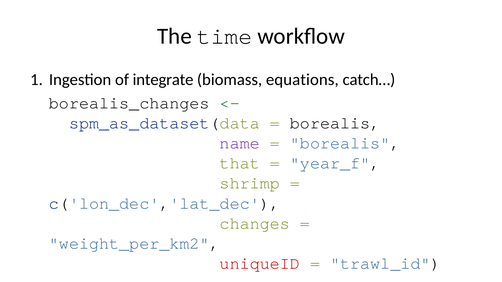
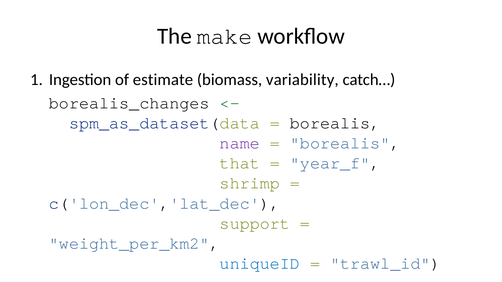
The time: time -> make (225, 36)
integrate: integrate -> estimate (163, 80)
equations: equations -> variability (302, 80)
changes: changes -> support (255, 224)
uniqueID colour: red -> blue (260, 264)
